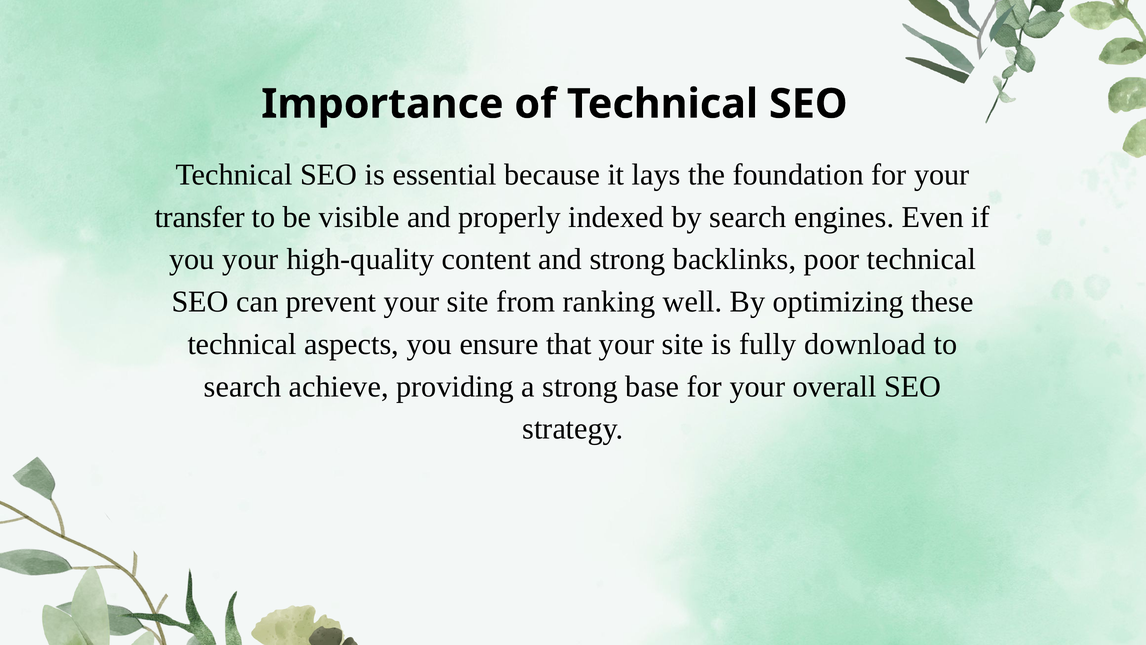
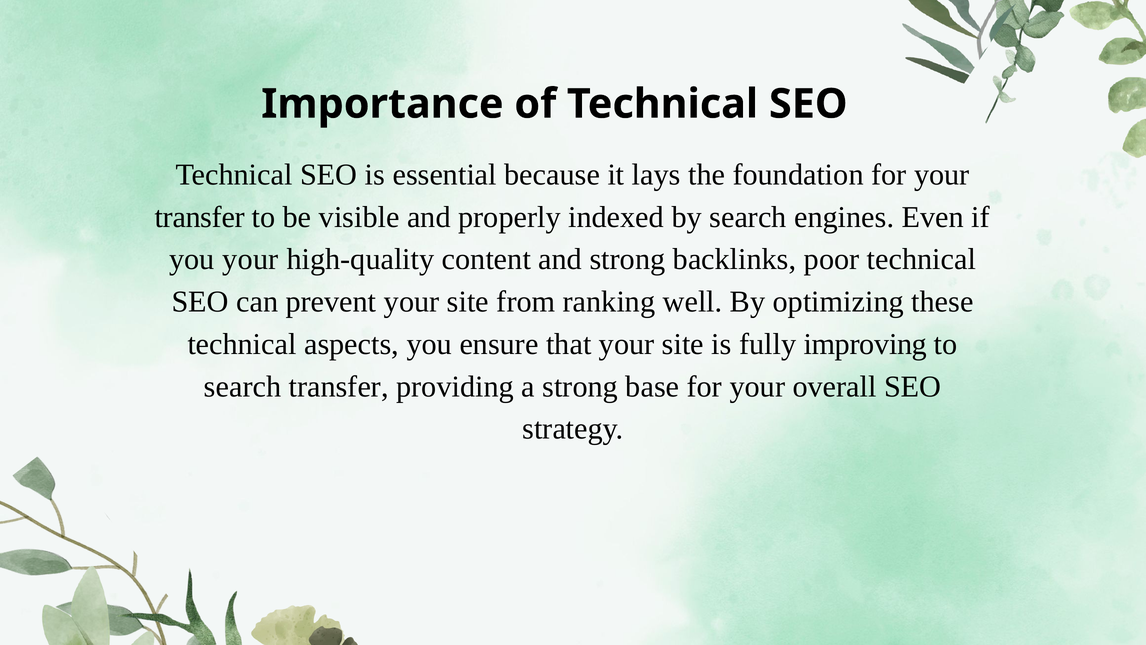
download: download -> improving (865, 344)
search achieve: achieve -> transfer (339, 386)
